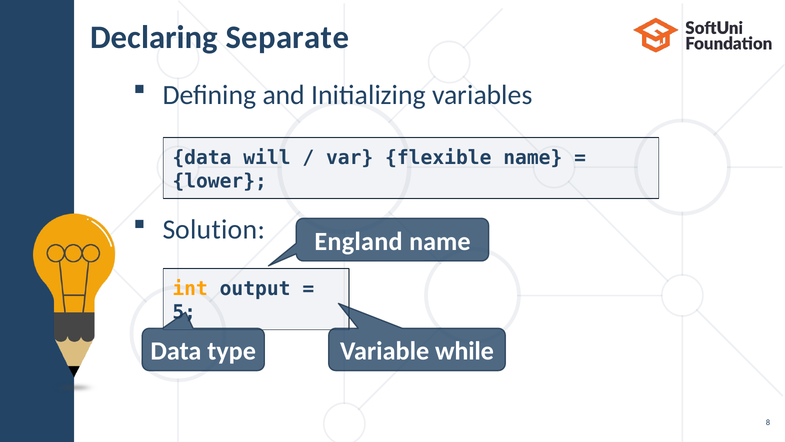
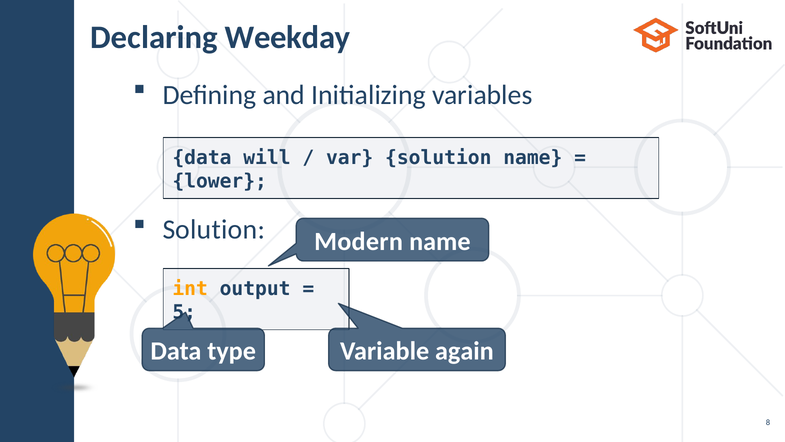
Separate: Separate -> Weekday (288, 37)
var flexible: flexible -> solution (438, 158)
England: England -> Modern (359, 241)
while: while -> again (464, 351)
